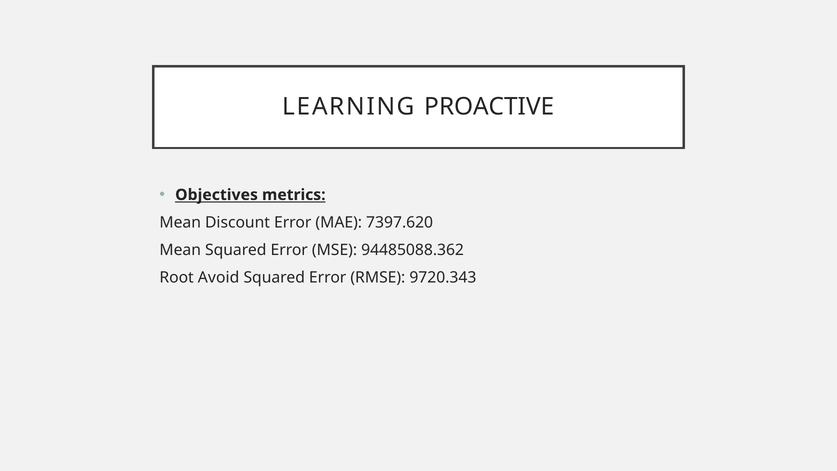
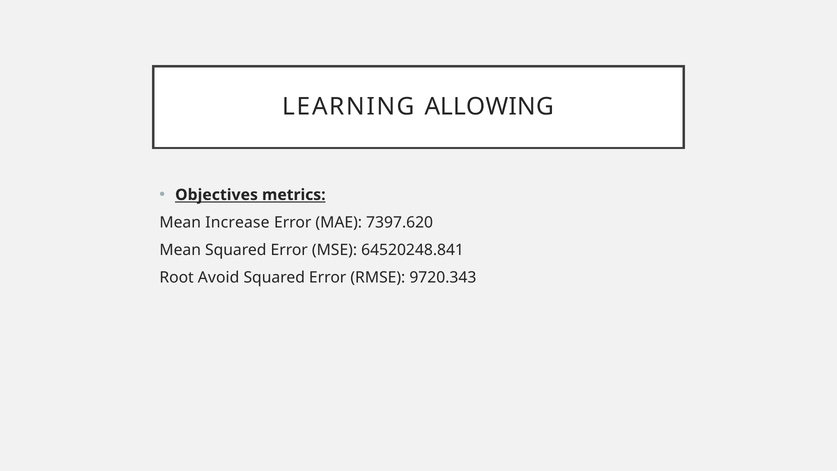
PROACTIVE: PROACTIVE -> ALLOWING (489, 107)
Discount: Discount -> Increase (237, 222)
94485088.362: 94485088.362 -> 64520248.841 (413, 250)
